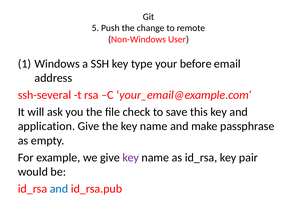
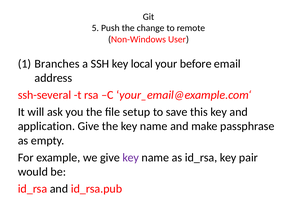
Windows: Windows -> Branches (57, 64)
type: type -> local (142, 64)
check: check -> setup (137, 112)
and colour: blue -> black (59, 189)
